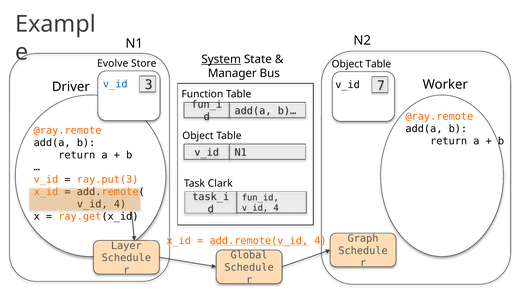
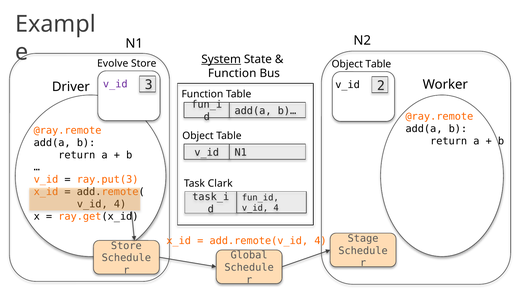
Manager: Manager -> Function (232, 73)
v_id colour: blue -> purple (115, 84)
7: 7 -> 2 (381, 86)
Graph: Graph -> Stage (363, 238)
add.remote(v_id underline: present -> none (259, 241)
Layer: Layer -> Store (126, 246)
